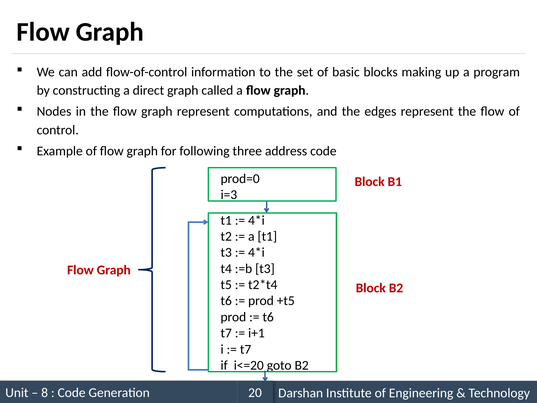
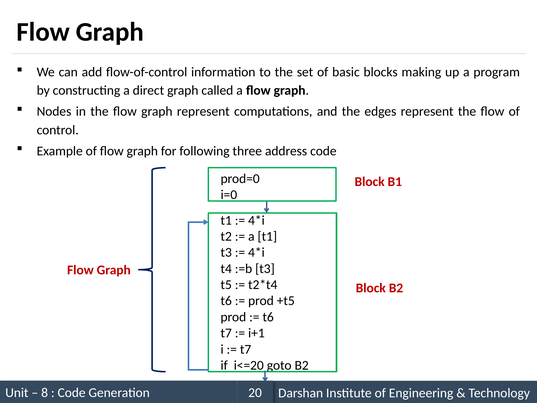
i=3: i=3 -> i=0 (229, 195)
